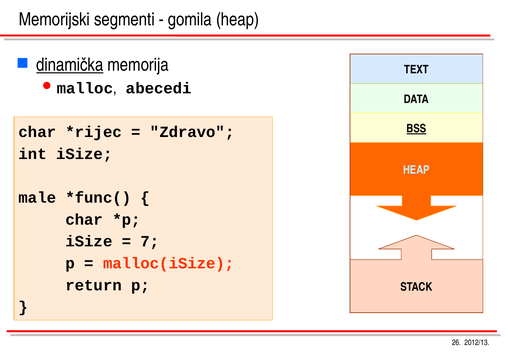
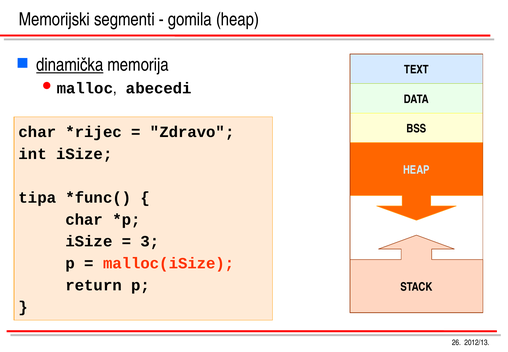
BSS underline: present -> none (416, 129)
male: male -> tipa (37, 198)
7: 7 -> 3 (150, 241)
